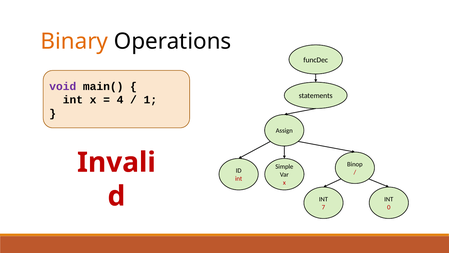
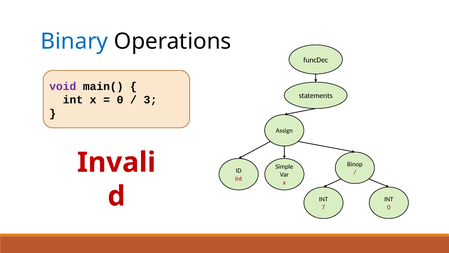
Binary colour: orange -> blue (74, 41)
4: 4 -> 0 (120, 100)
1: 1 -> 3 (150, 100)
